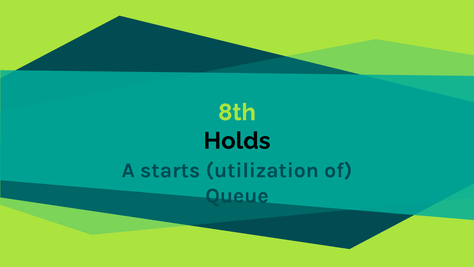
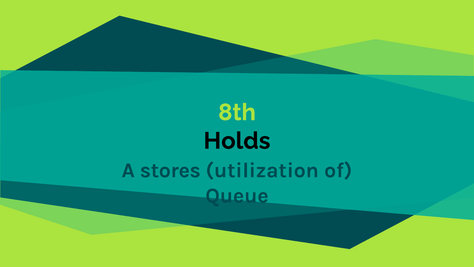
starts: starts -> stores (170, 170)
